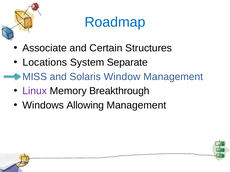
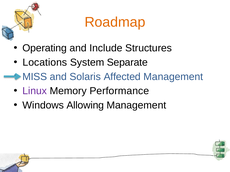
Roadmap colour: blue -> orange (115, 22)
Associate: Associate -> Operating (45, 48)
Certain: Certain -> Include (106, 48)
Window: Window -> Affected (122, 77)
Breakthrough: Breakthrough -> Performance (119, 91)
